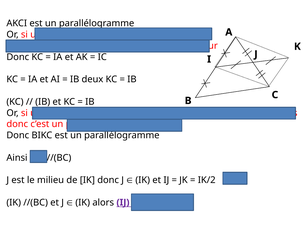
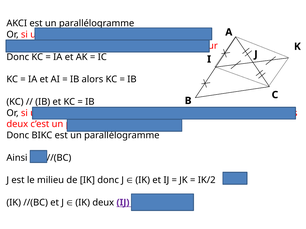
IB deux: deux -> alors (92, 80)
donc: donc -> deux (17, 124)
IK alors: alors -> deux (103, 203)
